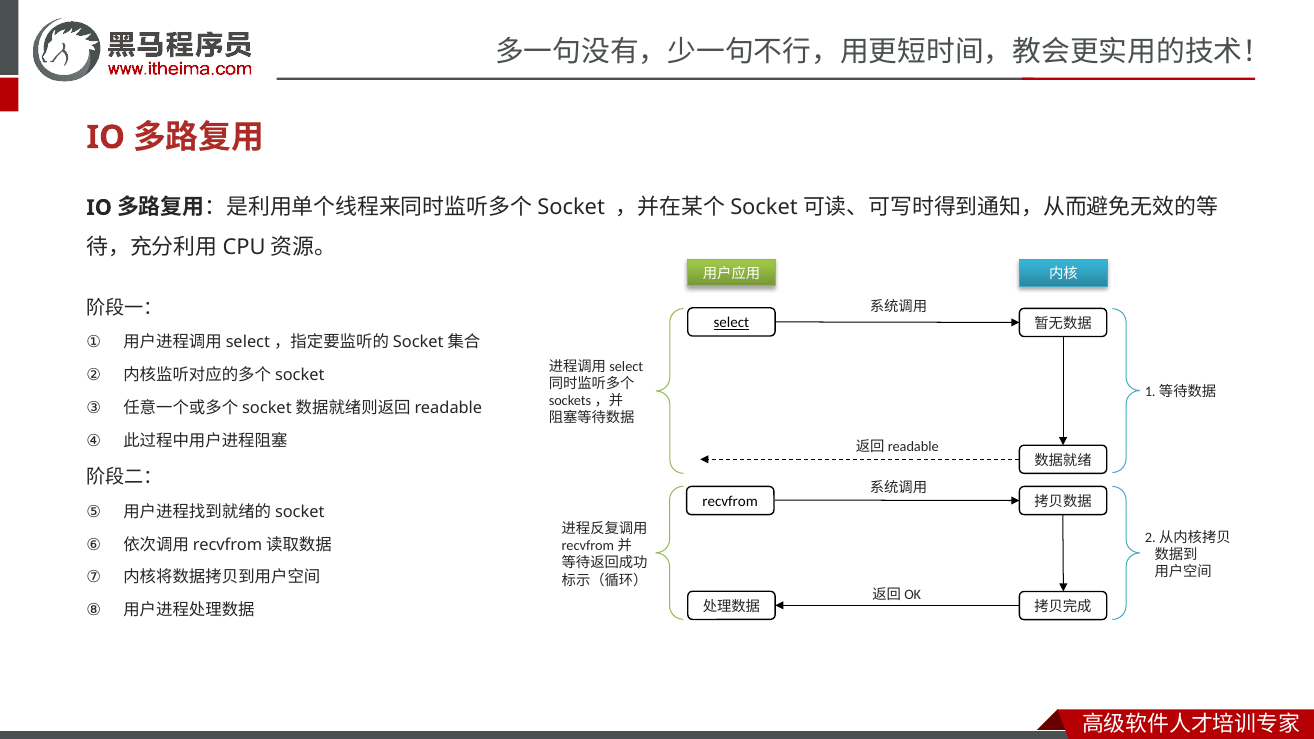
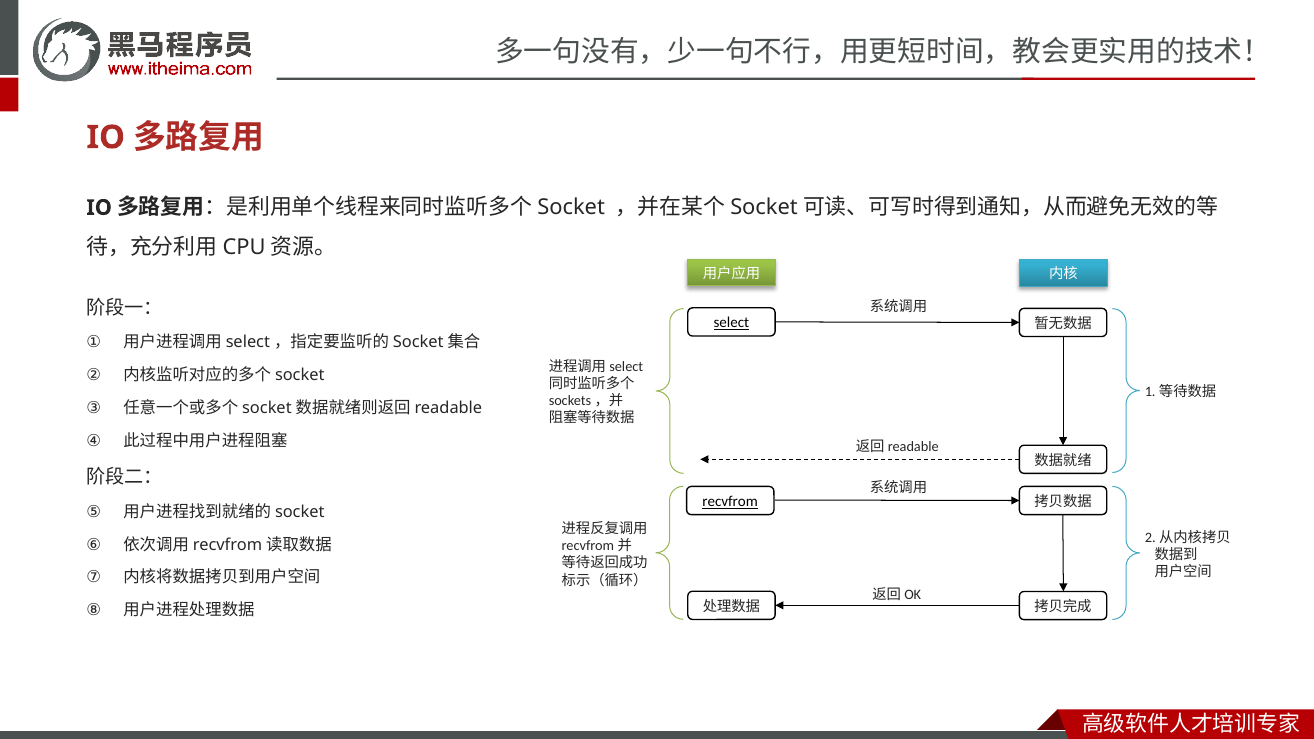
recvfrom underline: none -> present (730, 502)
